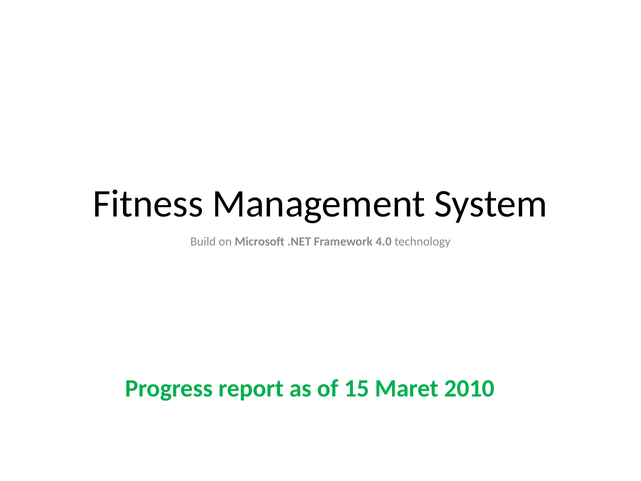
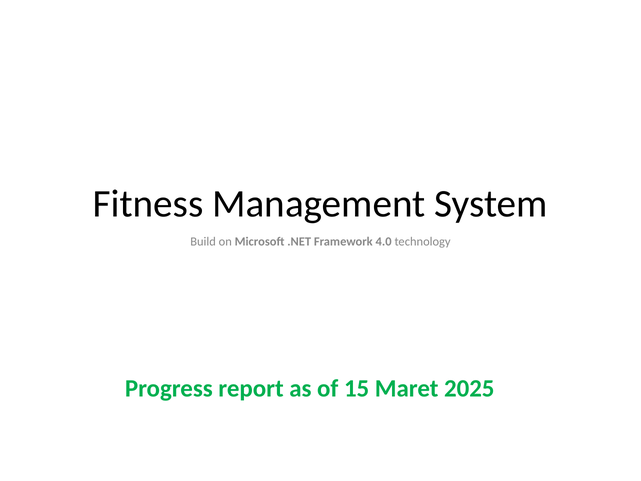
2010: 2010 -> 2025 (469, 388)
